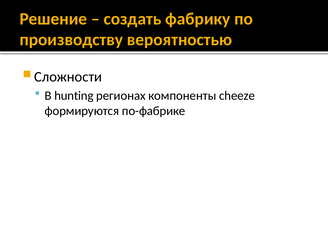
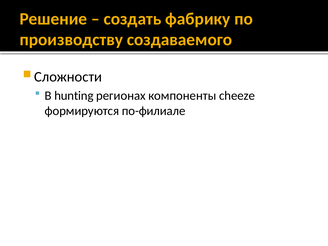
вероятностью: вероятностью -> создаваемого (180, 40)
по-фабрике: по-фабрике -> по-филиале (154, 111)
